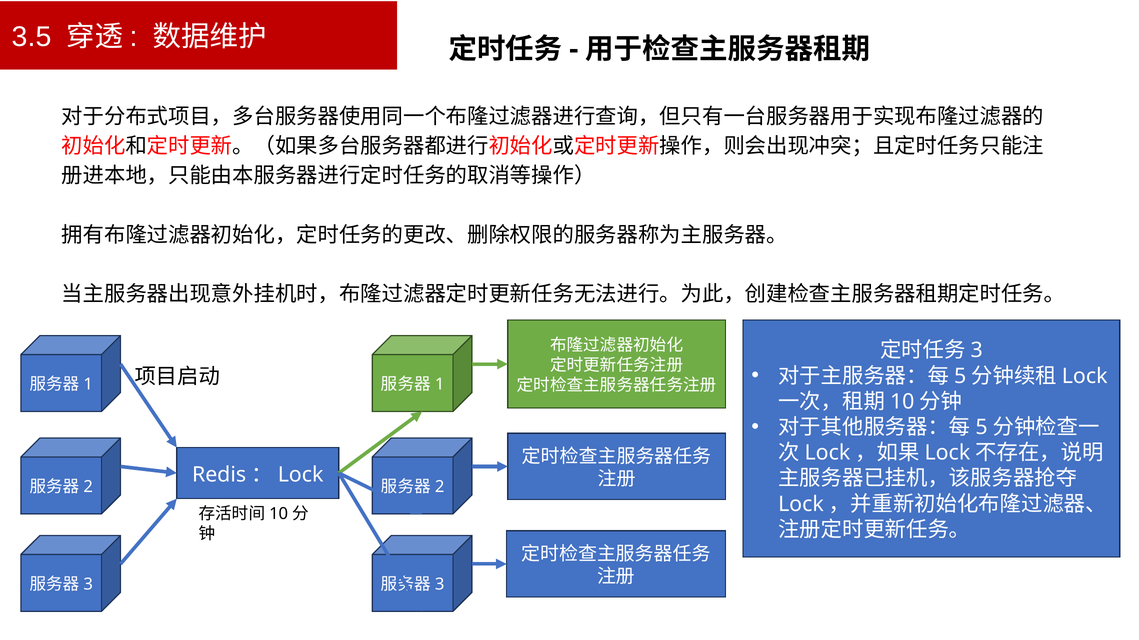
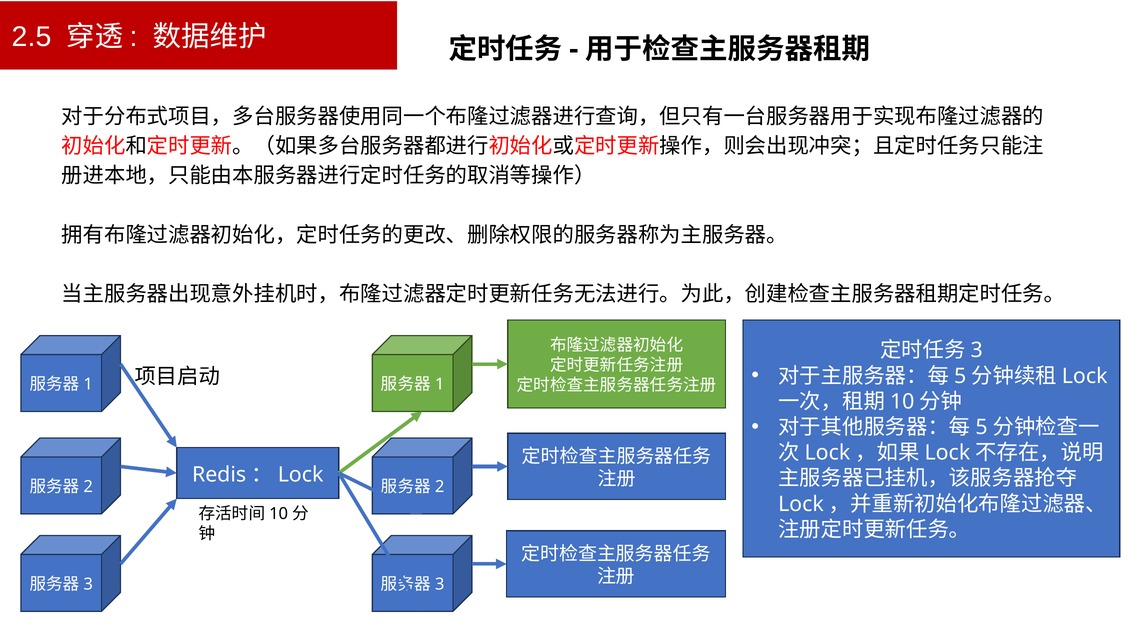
3.5: 3.5 -> 2.5 (32, 37)
